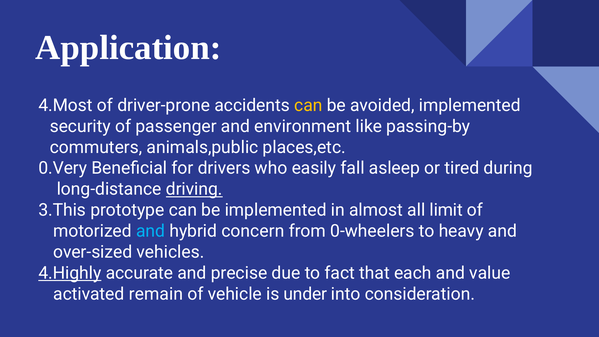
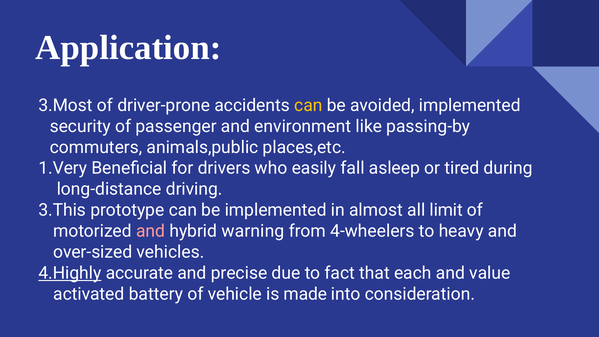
4.Most: 4.Most -> 3.Most (66, 105)
0.Very: 0.Very -> 1.Very (63, 168)
driving underline: present -> none (194, 189)
and colour: light blue -> pink (151, 231)
concern: concern -> warning (253, 231)
0-wheelers: 0-wheelers -> 4-wheelers (372, 231)
remain: remain -> battery (156, 294)
under: under -> made (305, 294)
